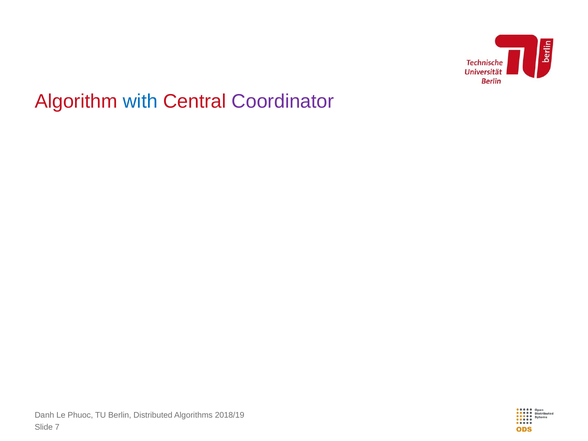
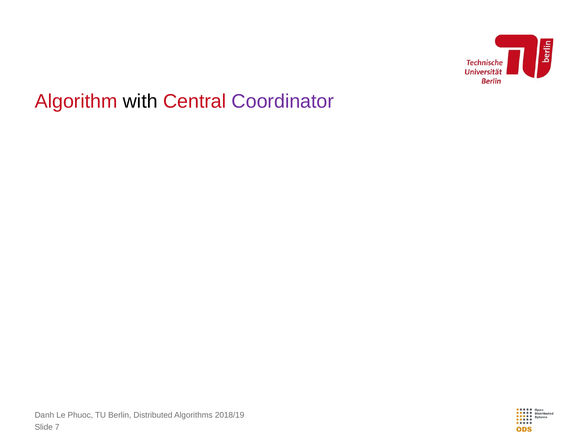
with colour: blue -> black (140, 101)
